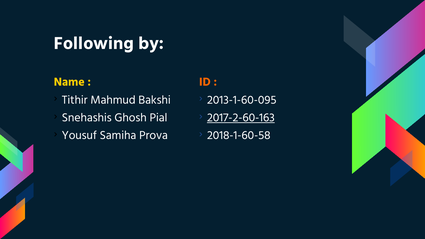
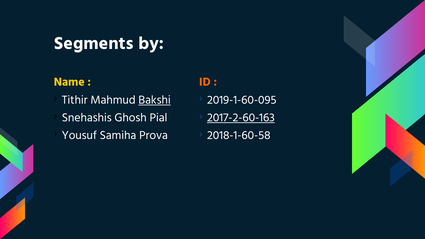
Following: Following -> Segments (94, 43)
Bakshi underline: none -> present (155, 100)
2013-1-60-095: 2013-1-60-095 -> 2019-1-60-095 (242, 100)
